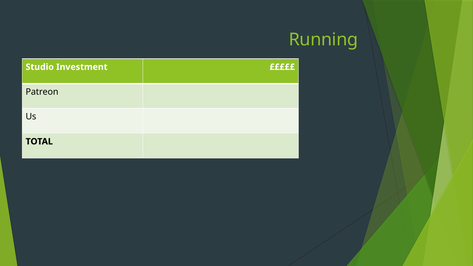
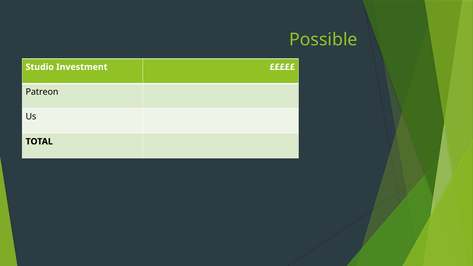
Running: Running -> Possible (323, 39)
